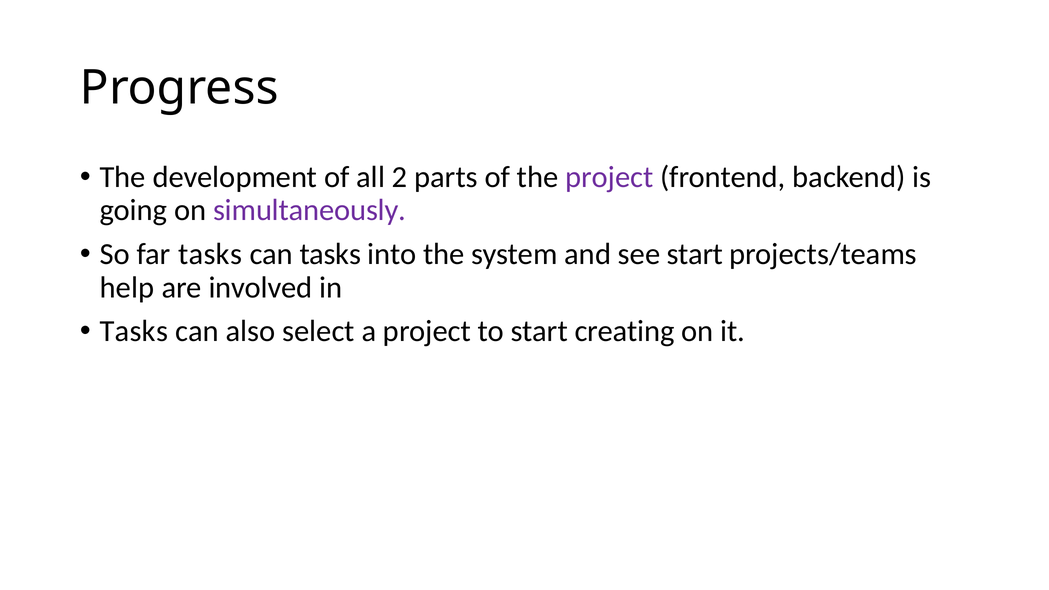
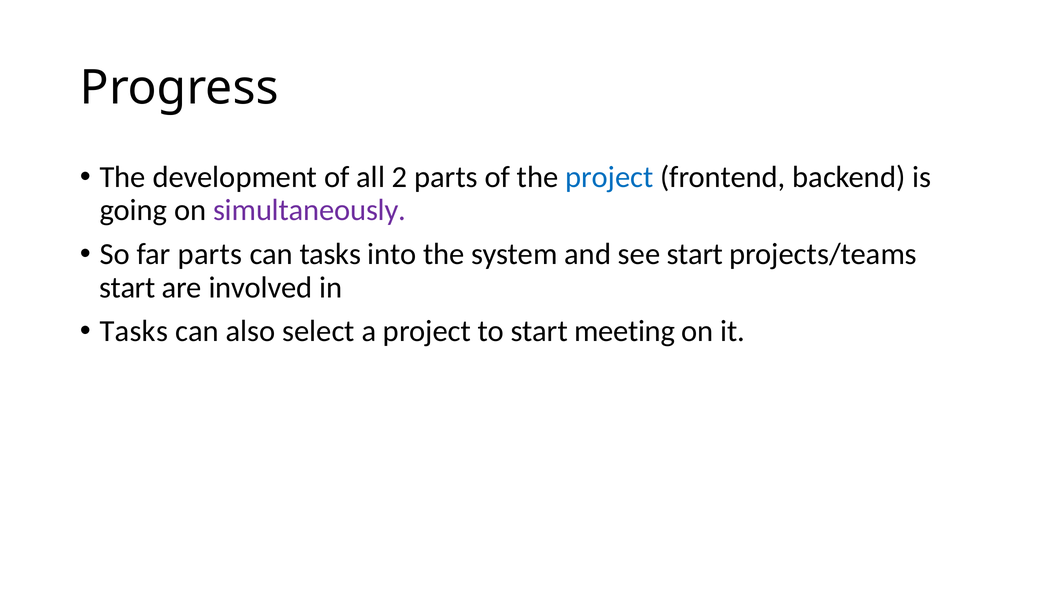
project colour: purple -> blue (609, 177)
far tasks: tasks -> parts (210, 254)
help: help -> start (127, 287)
creating: creating -> meeting (625, 331)
